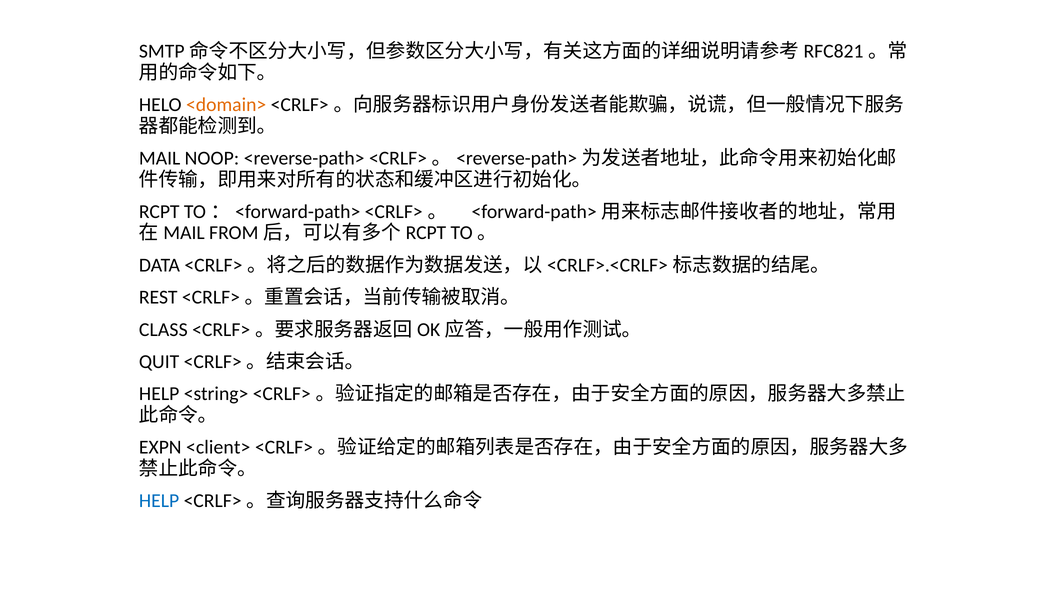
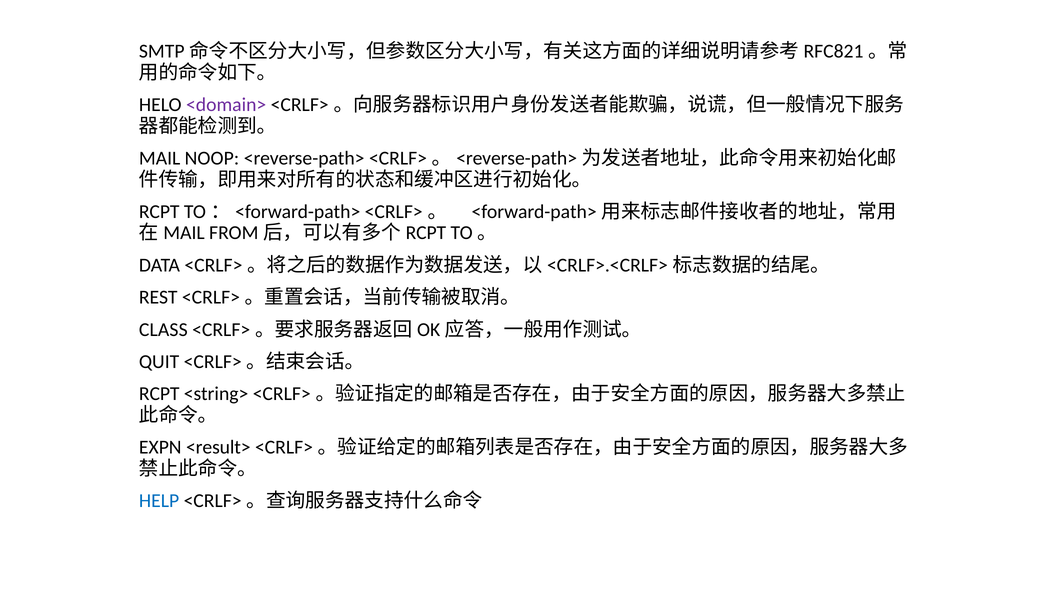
<domain> colour: orange -> purple (226, 105)
HELP: HELP -> RCPT (159, 394)
<client>: <client> -> <result> (218, 447)
